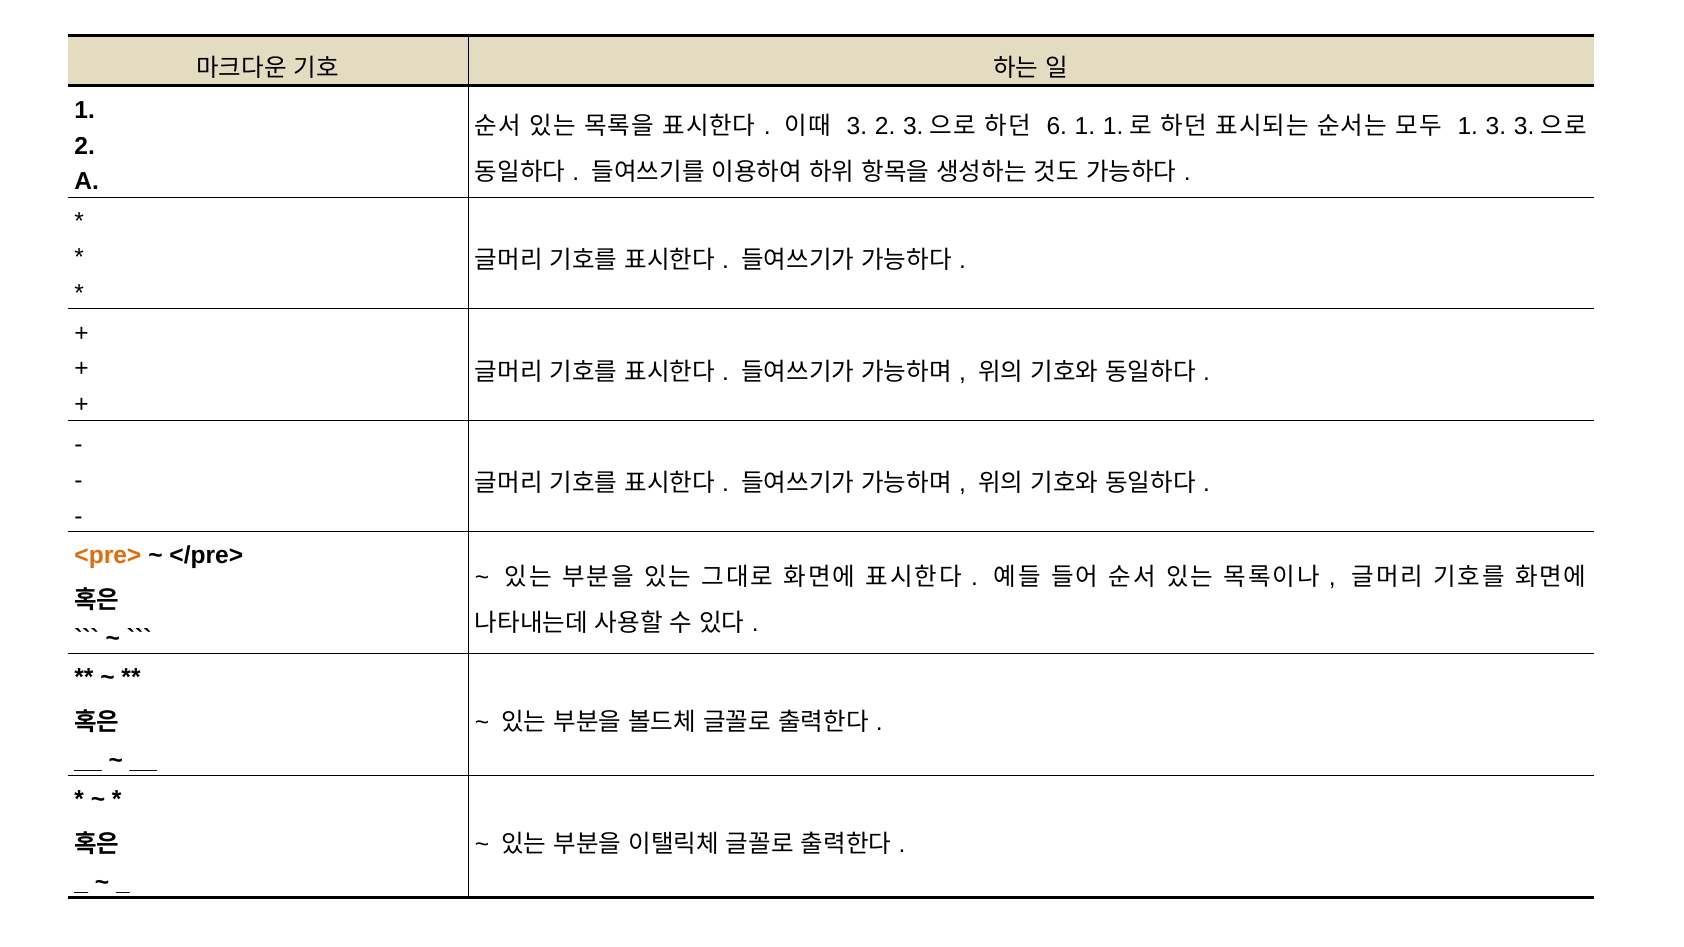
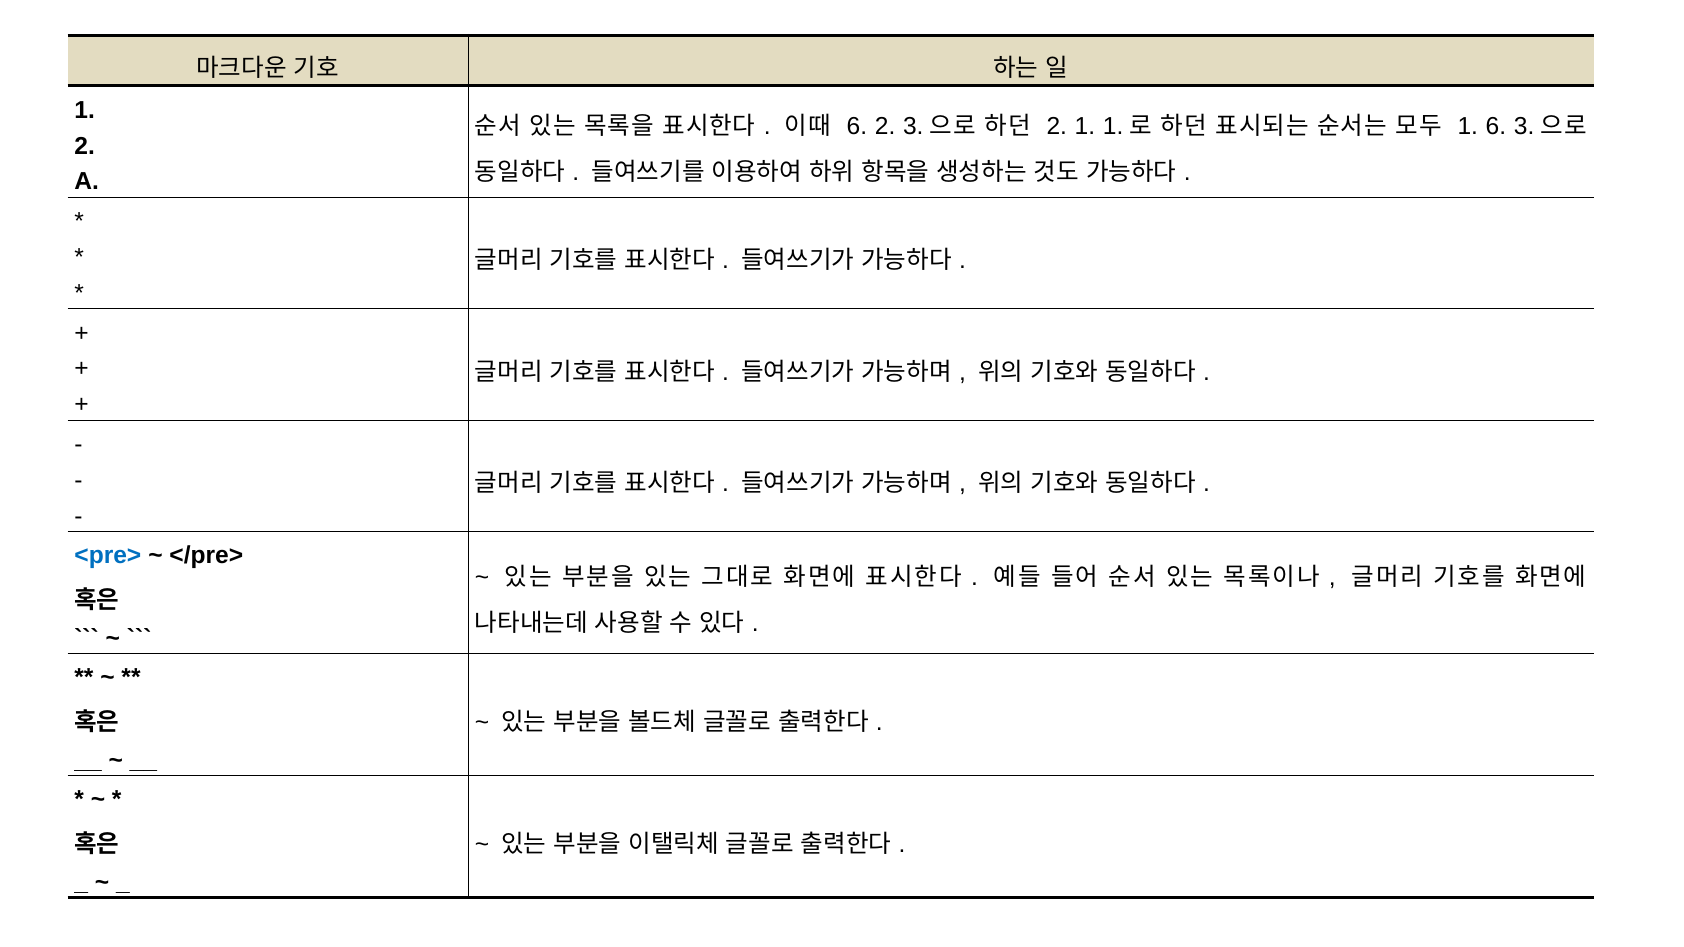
3: 3 -> 6 (857, 126)
6: 6 -> 2 (1057, 126)
1 3: 3 -> 6 (1496, 126)
<pre> colour: orange -> blue (108, 556)
